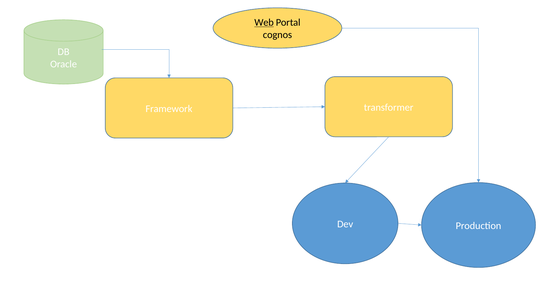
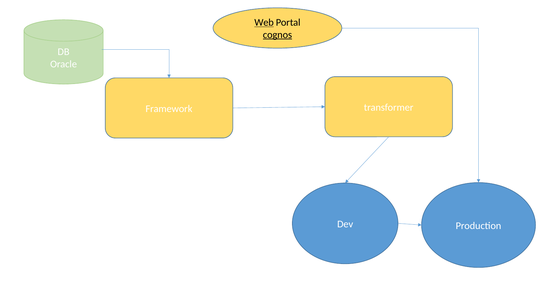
cognos underline: none -> present (277, 35)
